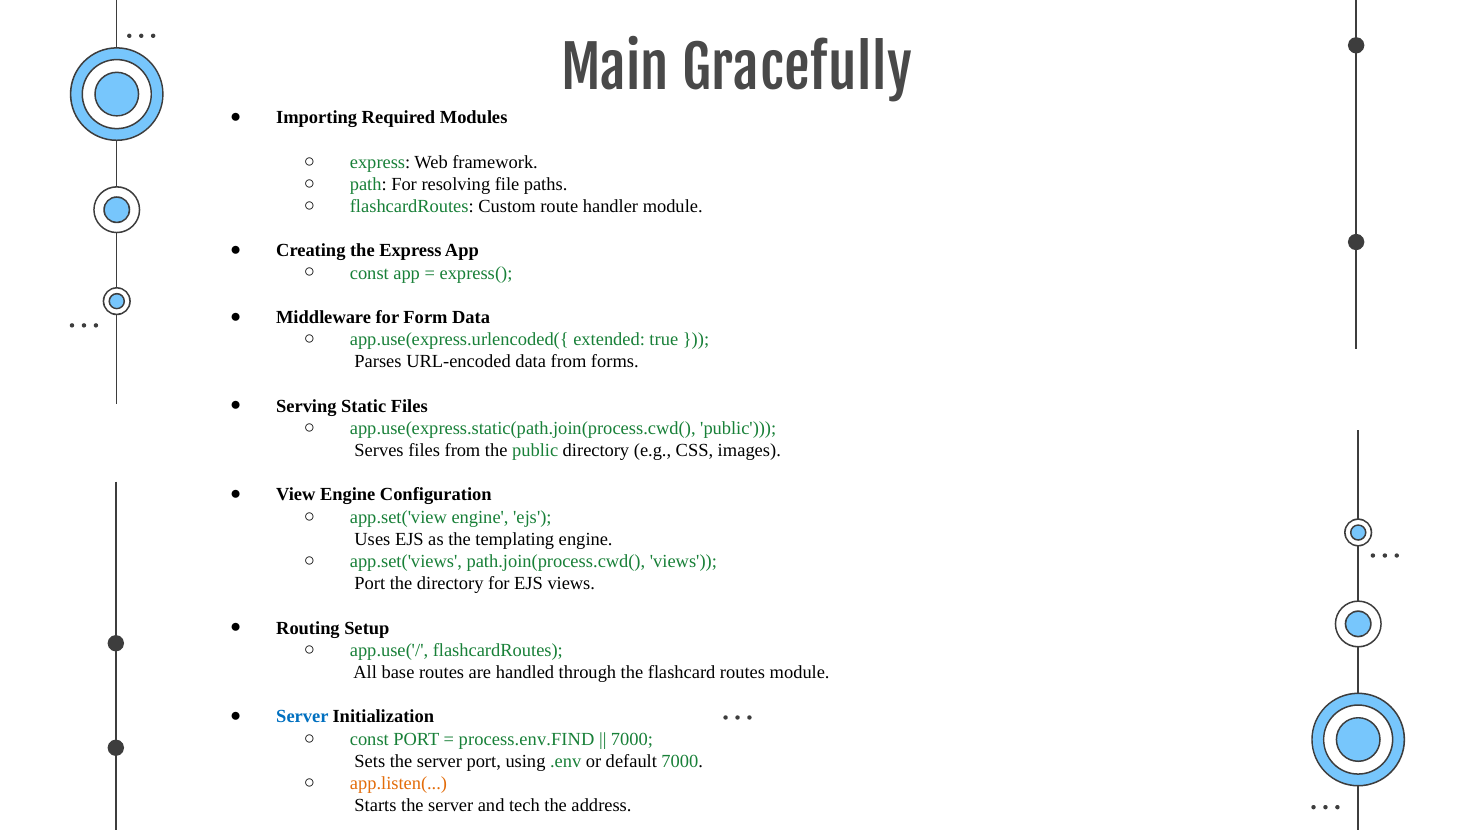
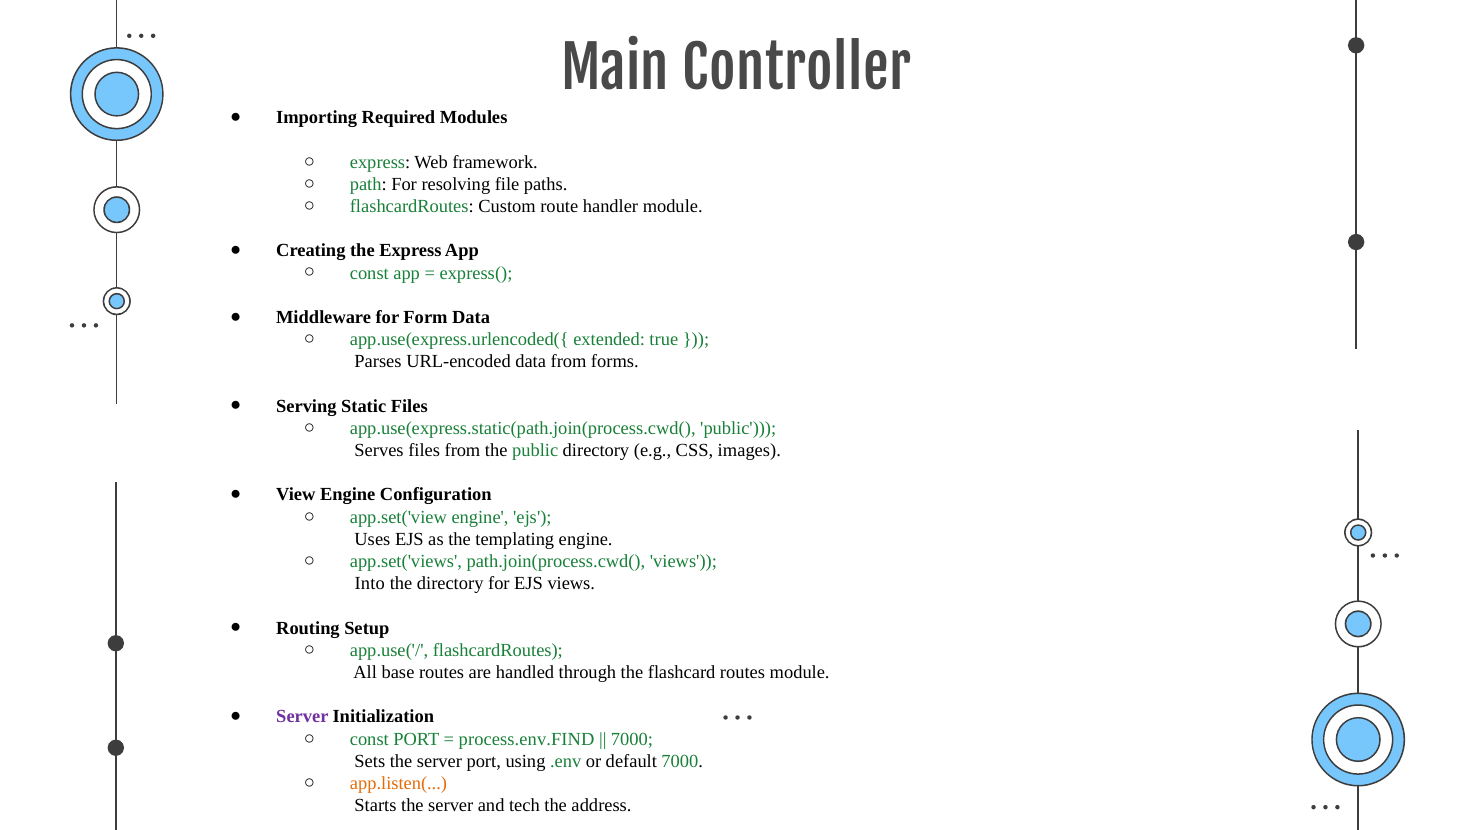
Gracefully: Gracefully -> Controller (797, 71)
Port: Port -> Into (370, 583)
Server colour: blue -> purple (302, 717)
